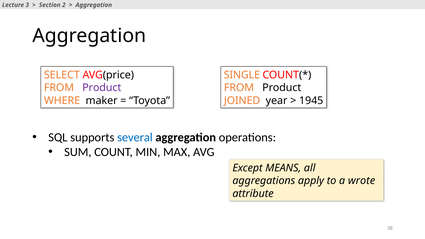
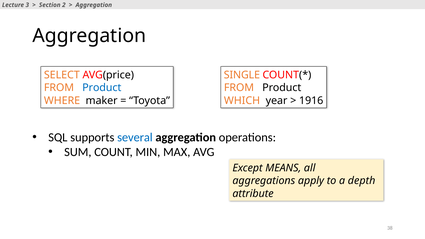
Product colour: purple -> blue (102, 88)
JOINED: JOINED -> WHICH (242, 101)
1945: 1945 -> 1916 (311, 101)
wrote: wrote -> depth (362, 181)
